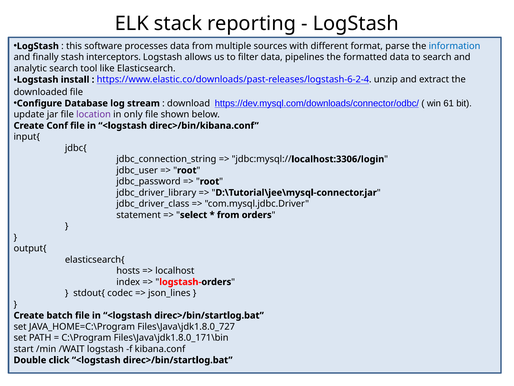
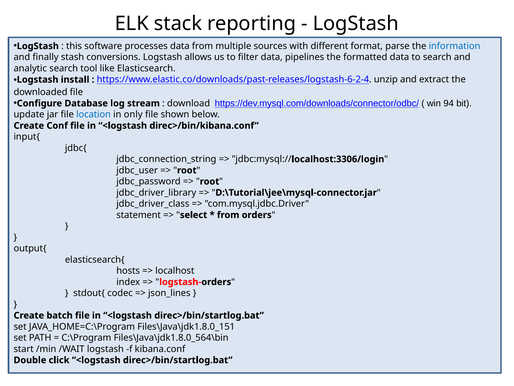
interceptors: interceptors -> conversions (114, 57)
61: 61 -> 94 (449, 103)
location colour: purple -> blue (94, 114)
Files\Java\jdk1.8.0_727: Files\Java\jdk1.8.0_727 -> Files\Java\jdk1.8.0_151 (186, 326)
Files\Java\jdk1.8.0_171\bin: Files\Java\jdk1.8.0_171\bin -> Files\Java\jdk1.8.0_564\bin (171, 337)
